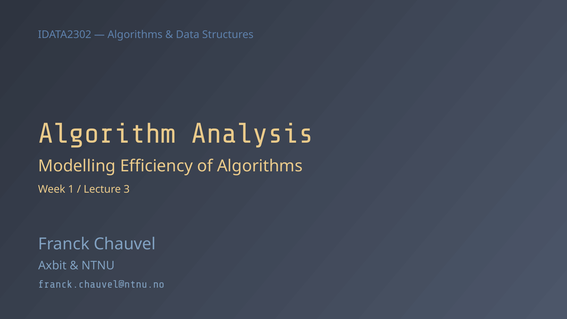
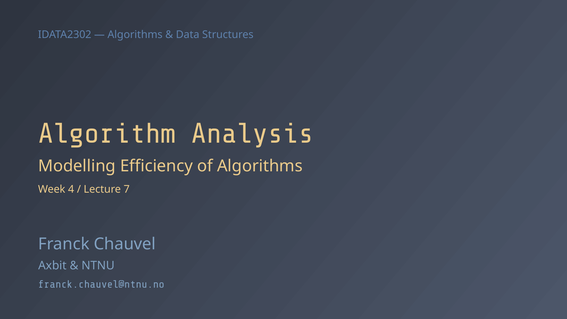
1: 1 -> 4 (71, 189)
3: 3 -> 7 (127, 189)
